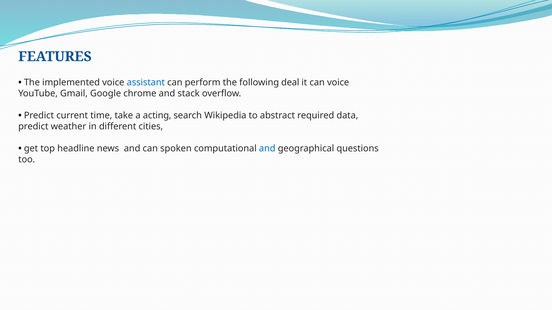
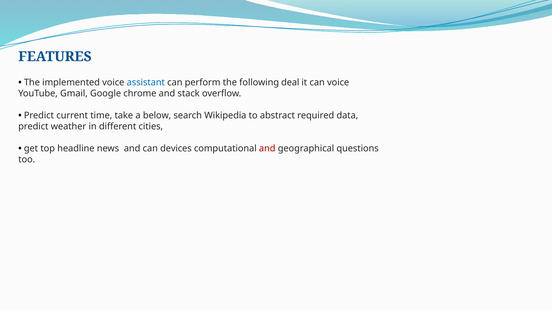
acting: acting -> below (157, 116)
spoken: spoken -> devices (176, 149)
and colour: blue -> red (267, 149)
